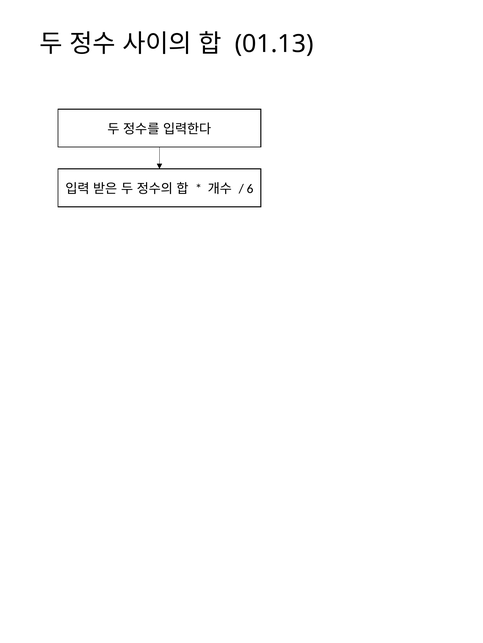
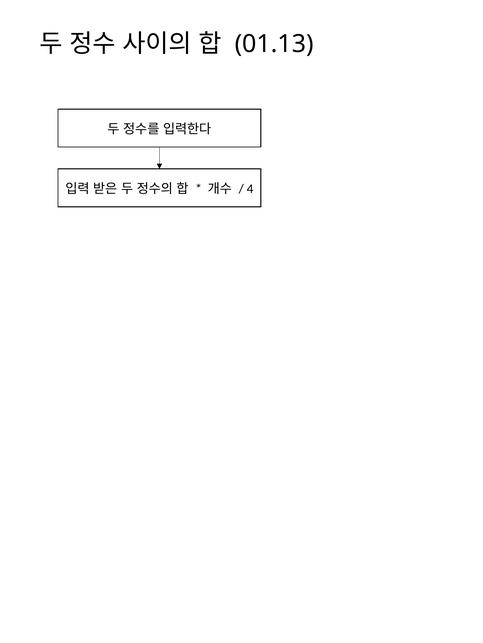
6: 6 -> 4 (250, 189)
